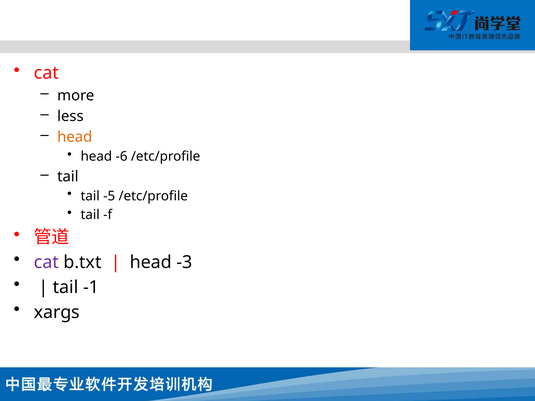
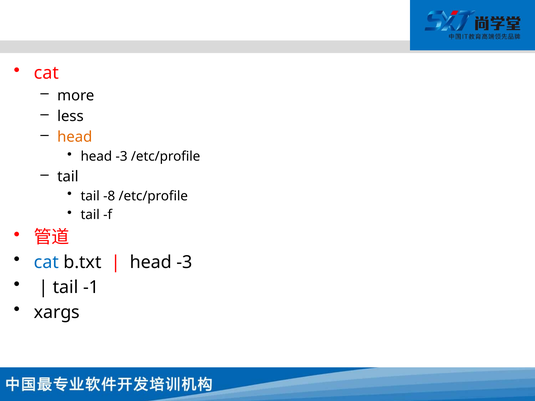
-6: -6 -> -3 (122, 157)
-5: -5 -> -8 (109, 196)
cat colour: purple -> blue (46, 262)
